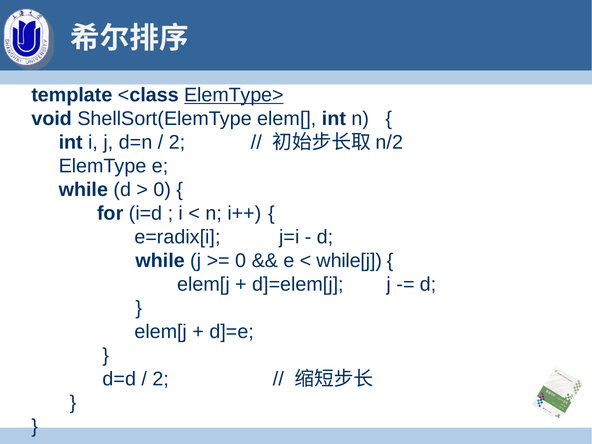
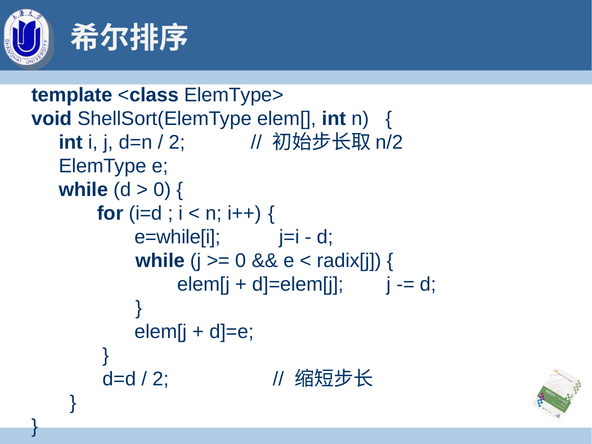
ElemType> underline: present -> none (234, 95)
e=radix[i: e=radix[i -> e=while[i (178, 237)
while[j: while[j -> radix[j (349, 261)
